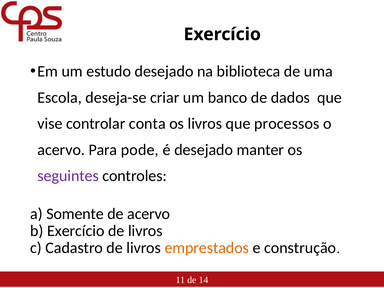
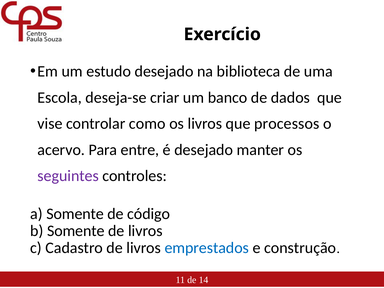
conta: conta -> como (147, 124)
pode: pode -> entre (140, 150)
de acervo: acervo -> código (149, 214)
b Exercício: Exercício -> Somente (76, 231)
emprestados colour: orange -> blue (207, 248)
